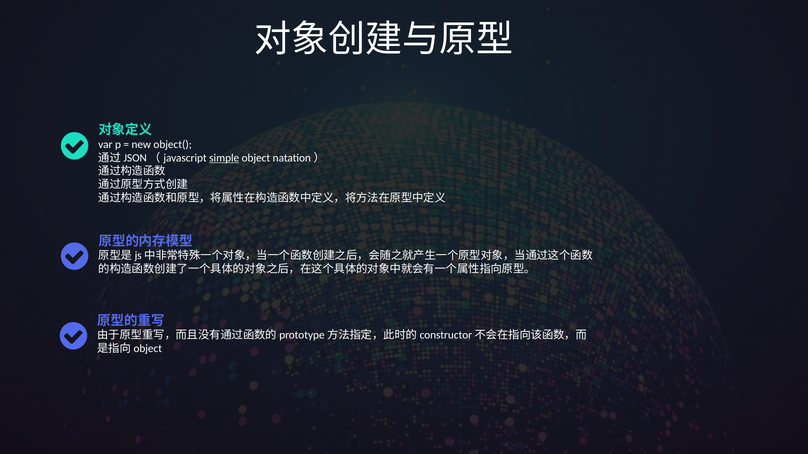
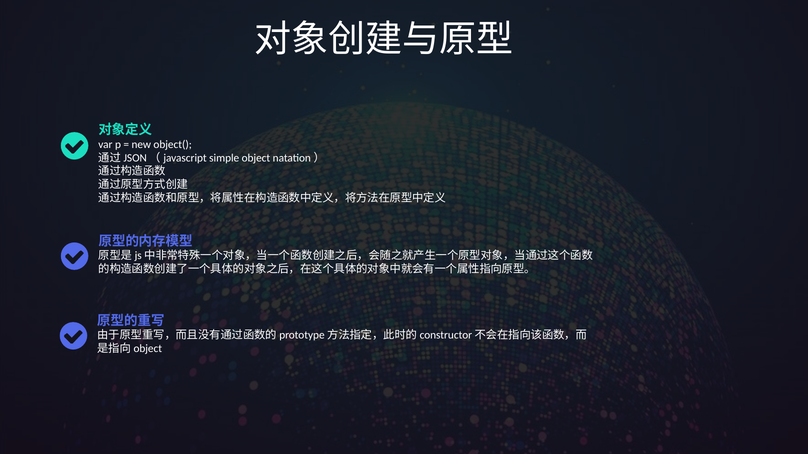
simple underline: present -> none (224, 158)
